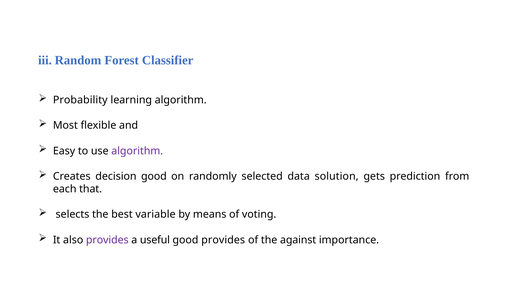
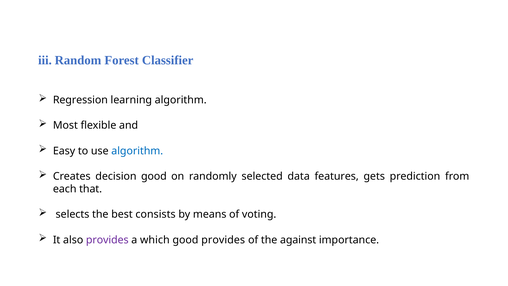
Probability: Probability -> Regression (80, 100)
algorithm colour: purple -> blue (137, 151)
solution: solution -> features (337, 176)
variable: variable -> consists (156, 214)
useful: useful -> which (155, 240)
